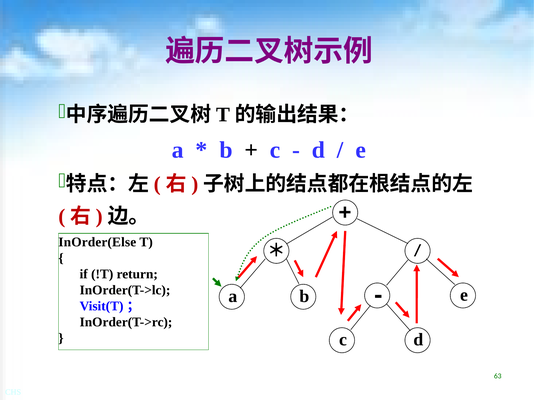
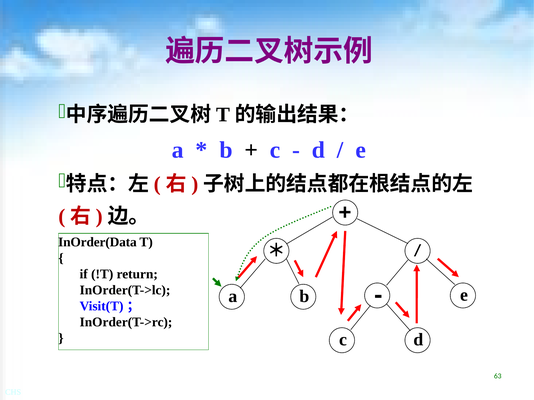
InOrder(Else: InOrder(Else -> InOrder(Data (97, 243)
